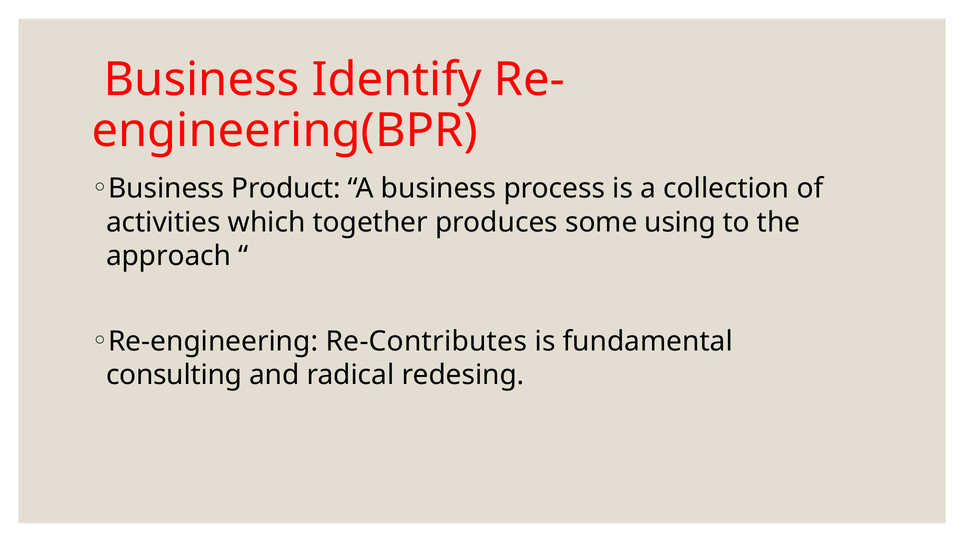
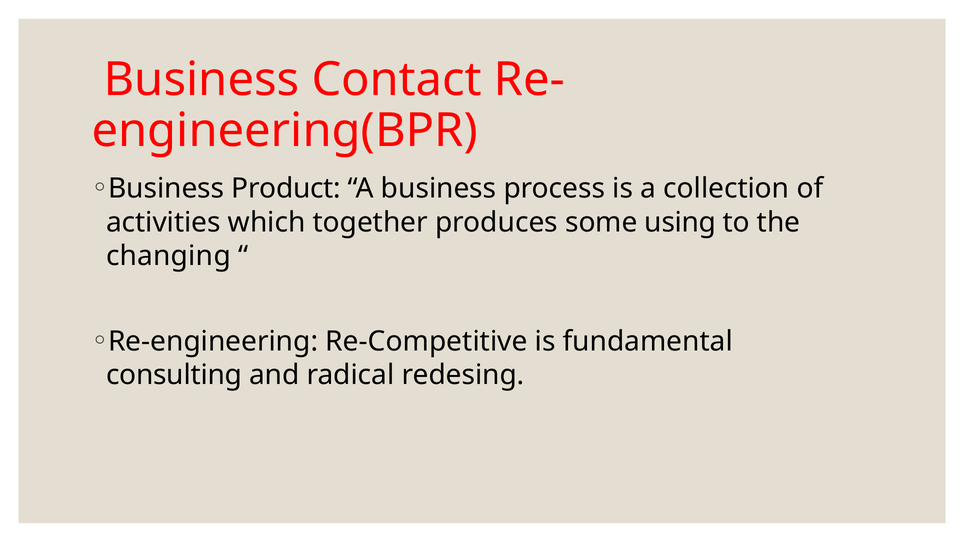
Identify: Identify -> Contact (397, 80)
approach: approach -> changing (168, 256)
Re-Contributes: Re-Contributes -> Re-Competitive (426, 341)
